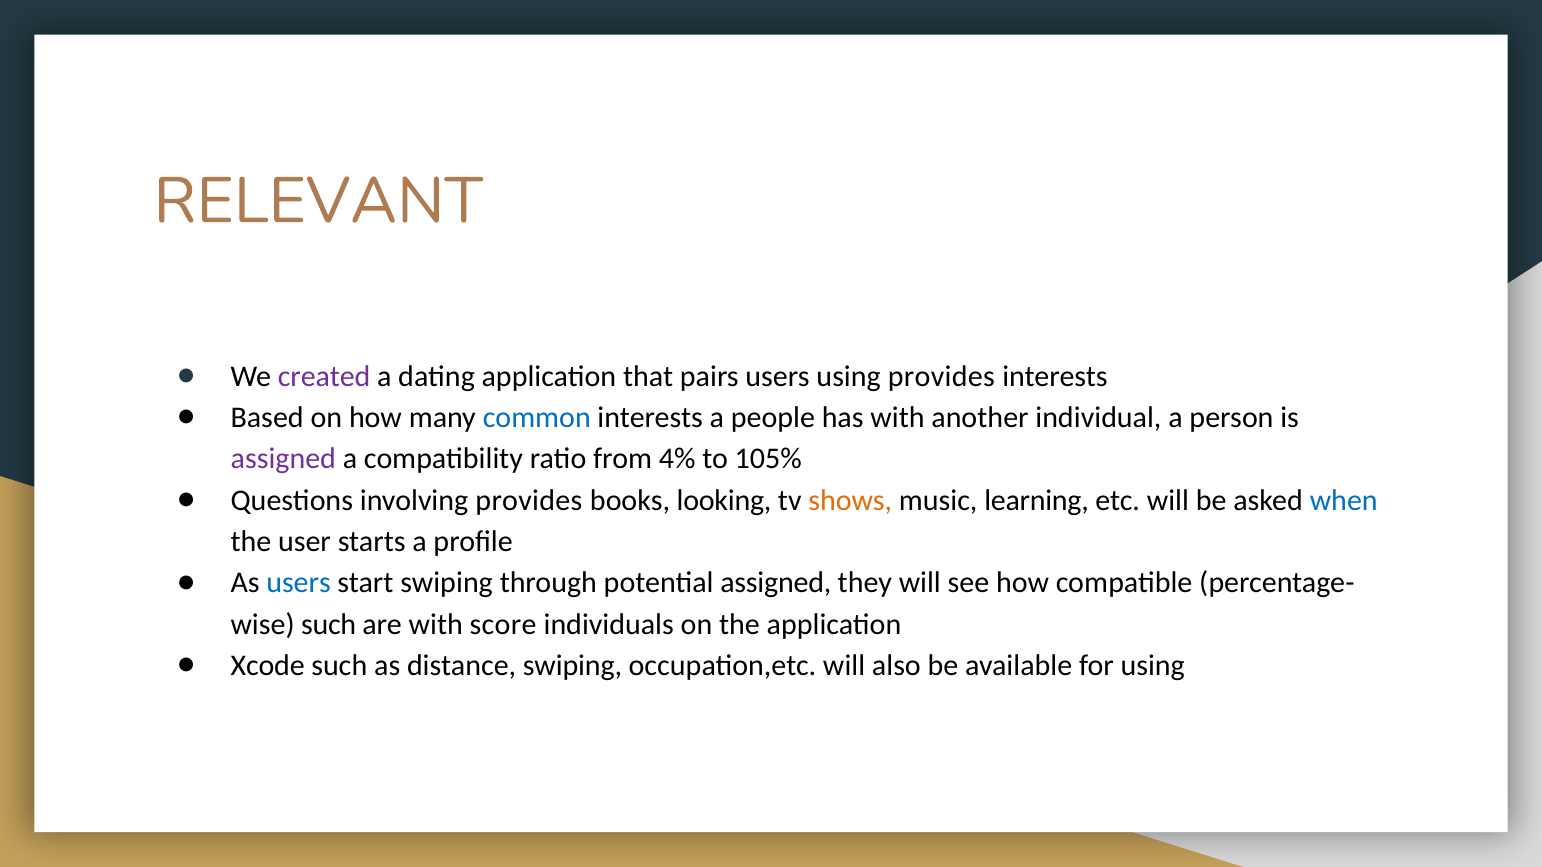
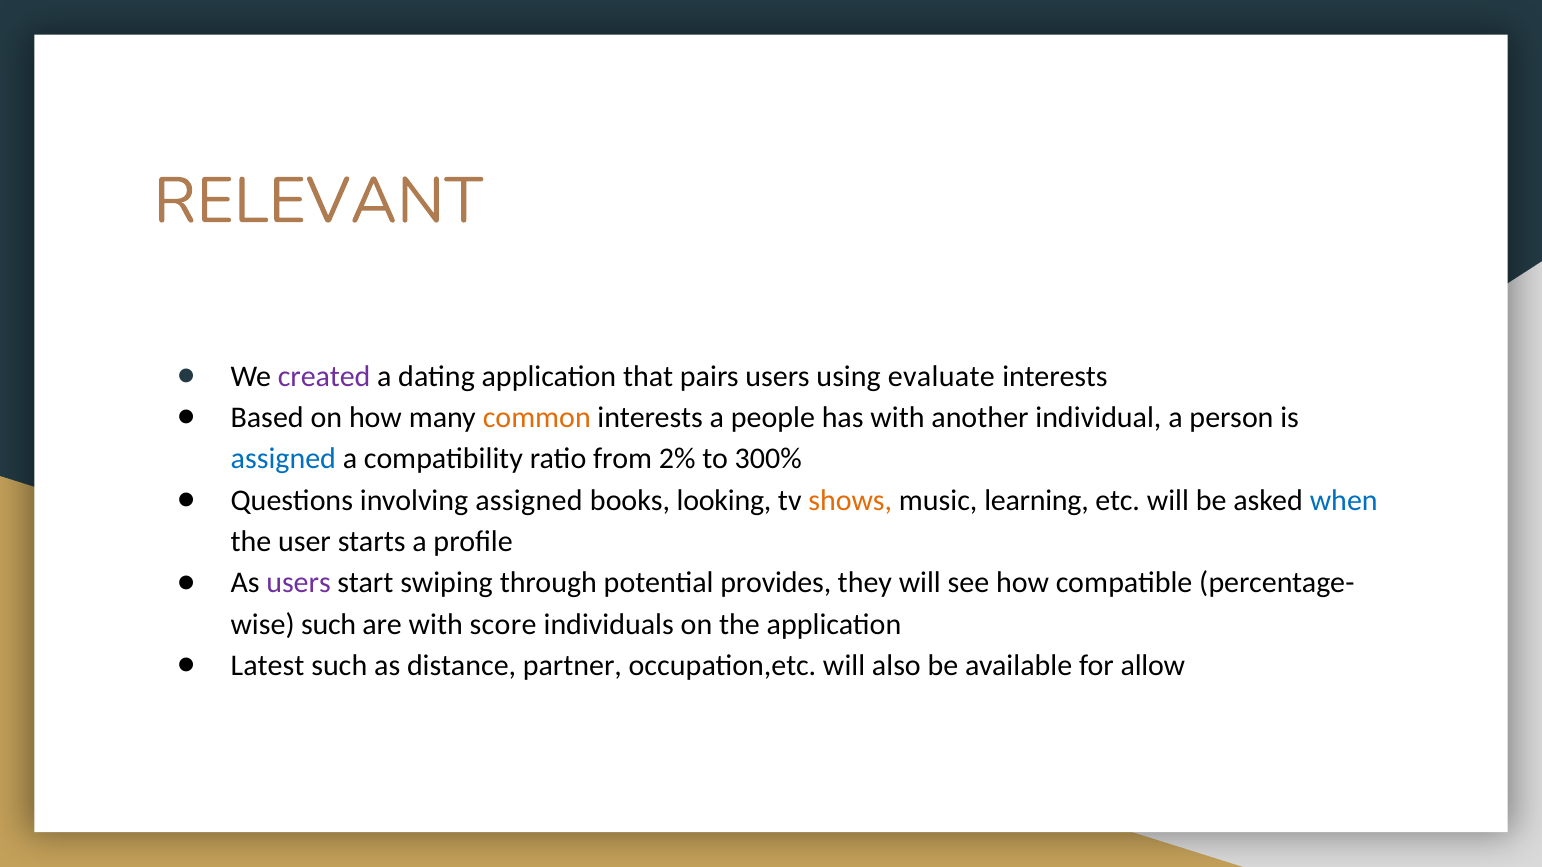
using provides: provides -> evaluate (941, 377)
common colour: blue -> orange (537, 418)
assigned colour: purple -> blue (283, 459)
4%: 4% -> 2% (677, 459)
105%: 105% -> 300% (768, 459)
involving provides: provides -> assigned (529, 501)
users colour: blue -> purple (299, 583)
potential assigned: assigned -> provides (776, 583)
Xcode: Xcode -> Latest (268, 666)
distance swiping: swiping -> partner (572, 666)
for using: using -> allow (1153, 666)
